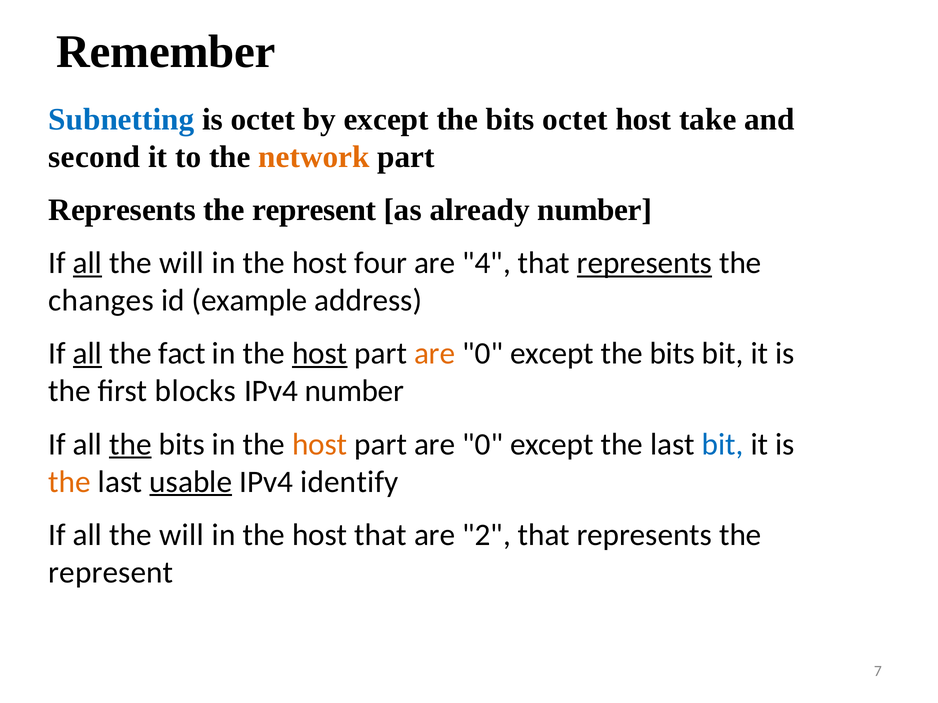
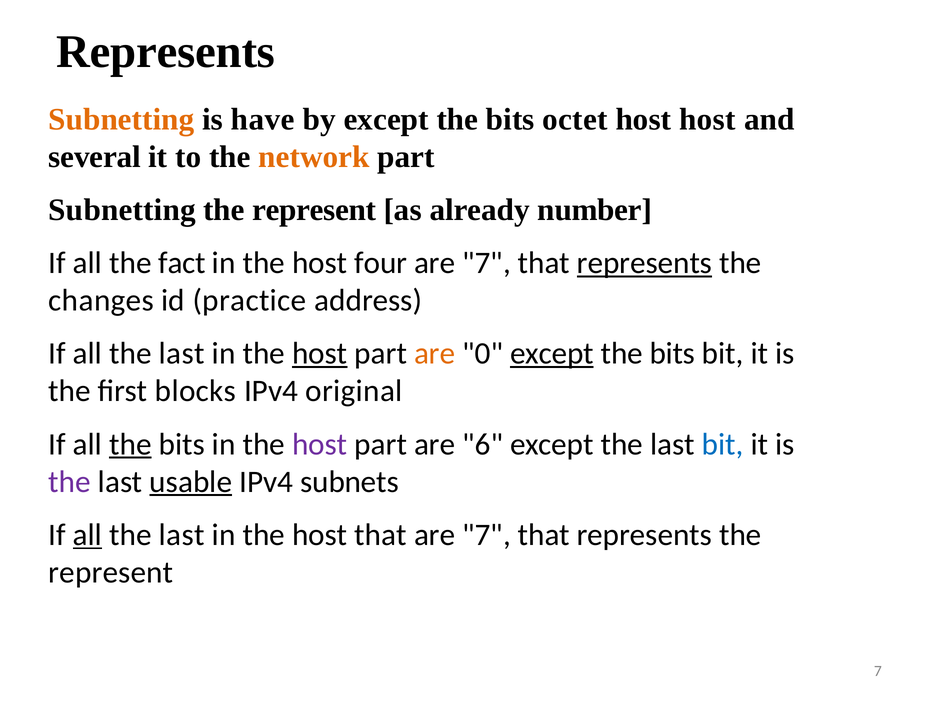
Remember: Remember -> Represents (166, 52)
Subnetting colour: blue -> orange (121, 119)
is octet: octet -> have (263, 119)
host take: take -> host (708, 119)
second: second -> several (95, 157)
Represents: Represents -> Subnetting (122, 210)
all underline: present -> none (87, 263)
will: will -> fact (182, 263)
4: 4 -> 7 (486, 263)
example: example -> practice (249, 301)
all underline: present -> none (87, 354)
fact: fact -> last (182, 354)
except underline: none -> present (552, 354)
IPv4 number: number -> original (354, 391)
host colour: orange -> purple (320, 445)
0: 0 -> 6 (483, 445)
the colour: orange -> purple (70, 482)
identify: identify -> subnets (350, 482)
all underline: none -> present (87, 535)
will: will -> last (182, 535)
2: 2 -> 7 (486, 535)
